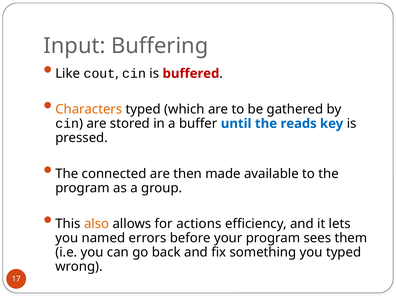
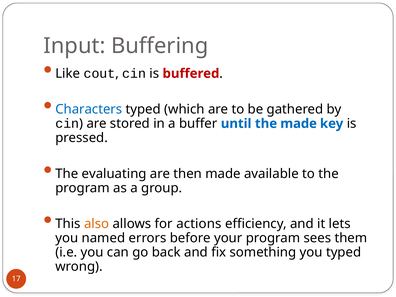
Characters colour: orange -> blue (89, 109)
the reads: reads -> made (299, 124)
connected: connected -> evaluating (114, 174)
